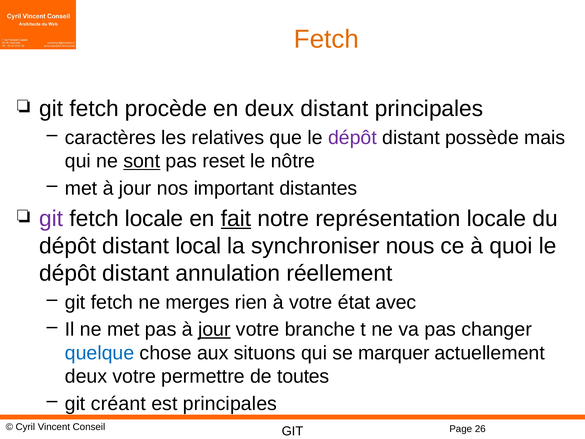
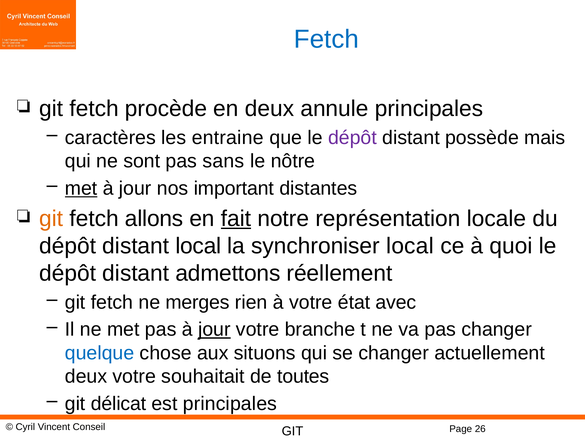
Fetch colour: orange -> blue (326, 39)
deux distant: distant -> annule (334, 109)
relatives: relatives -> entraine (228, 138)
sont underline: present -> none (142, 161)
reset: reset -> sans (224, 161)
met underline: none -> present (81, 188)
git colour: purple -> orange (51, 218)
fetch locale: locale -> allons (154, 218)
synchroniser nous: nous -> local (410, 246)
annulation: annulation -> admettons (228, 273)
se marquer: marquer -> changer (394, 353)
permettre: permettre -> souhaitait (203, 376)
créant: créant -> délicat (119, 403)
